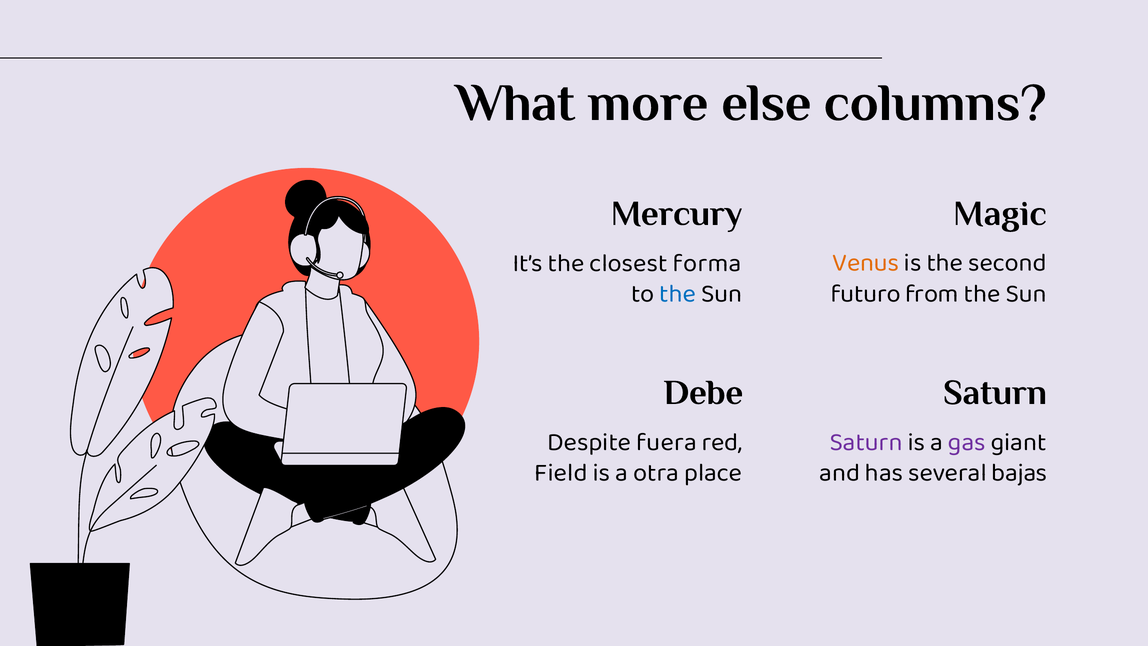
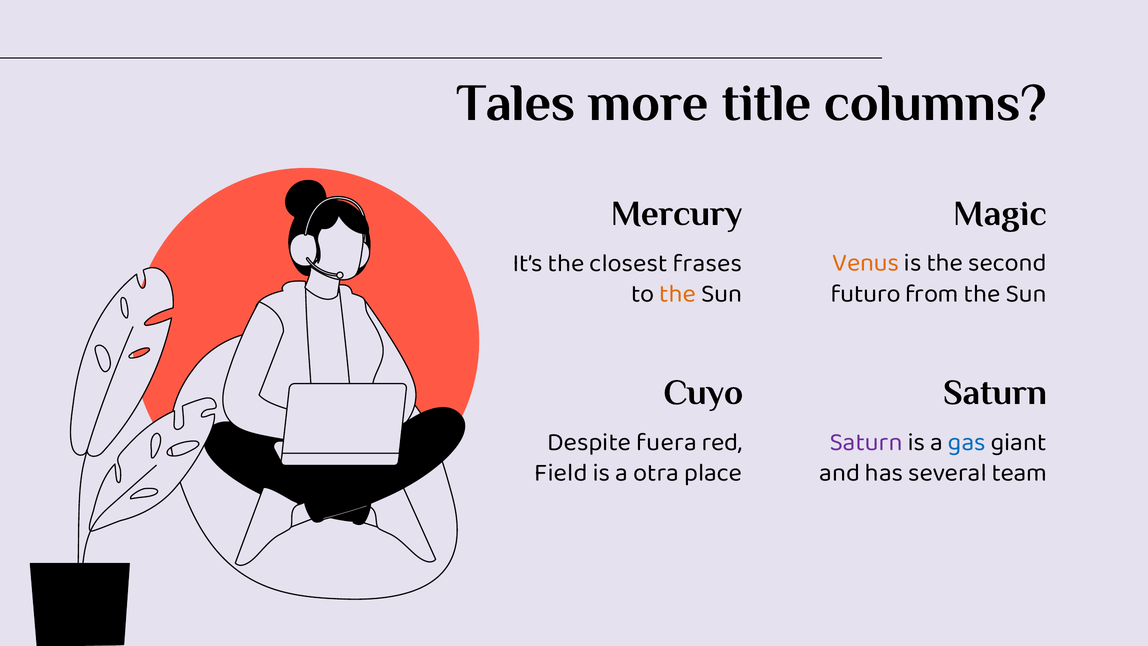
What: What -> Tales (516, 103)
else: else -> title (766, 103)
forma: forma -> frases (707, 263)
the colour: blue -> orange (678, 293)
Debe: Debe -> Cuyo (703, 392)
gas colour: purple -> blue (967, 441)
bajas: bajas -> team (1019, 472)
